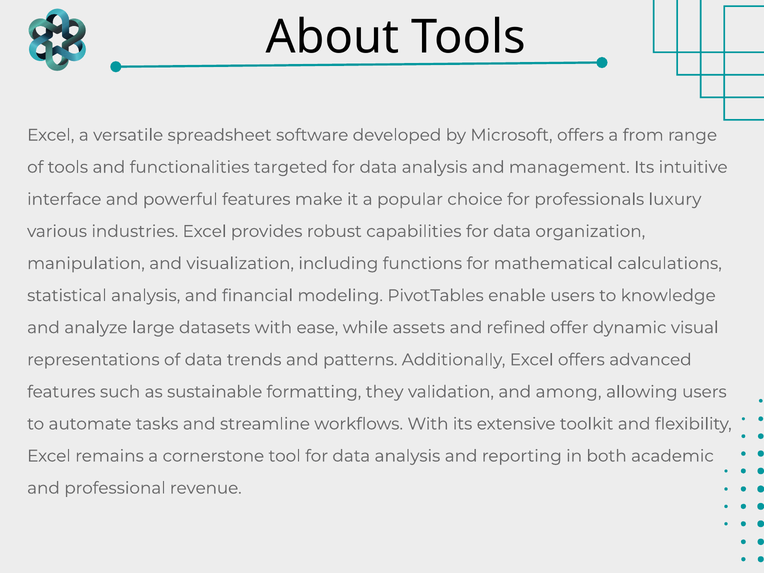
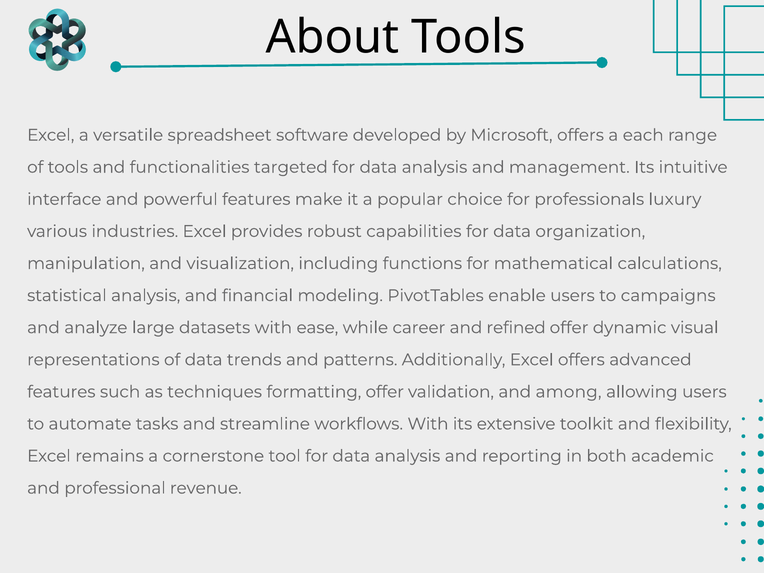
from: from -> each (643, 135)
knowledge: knowledge -> campaigns (668, 296)
assets: assets -> career (419, 328)
sustainable: sustainable -> techniques (215, 392)
formatting they: they -> offer (385, 392)
